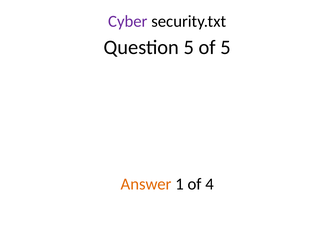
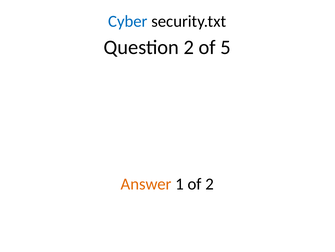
Cyber colour: purple -> blue (128, 21)
Question 5: 5 -> 2 (189, 47)
of 4: 4 -> 2 (210, 184)
